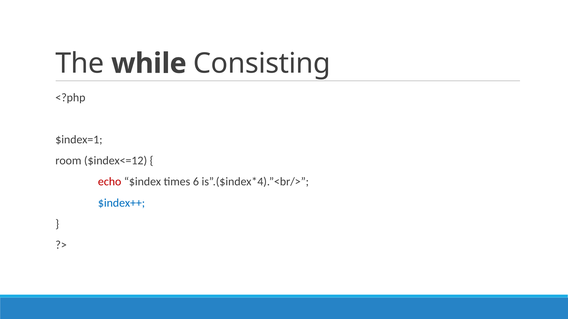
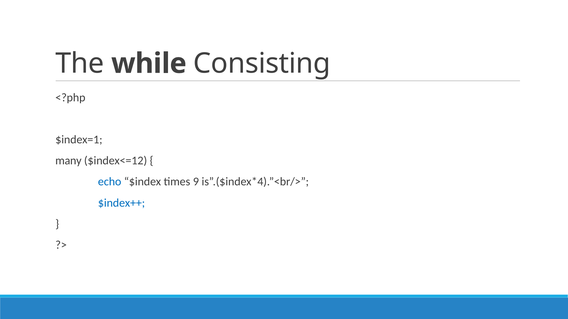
room: room -> many (68, 161)
echo colour: red -> blue (110, 182)
6: 6 -> 9 (196, 182)
